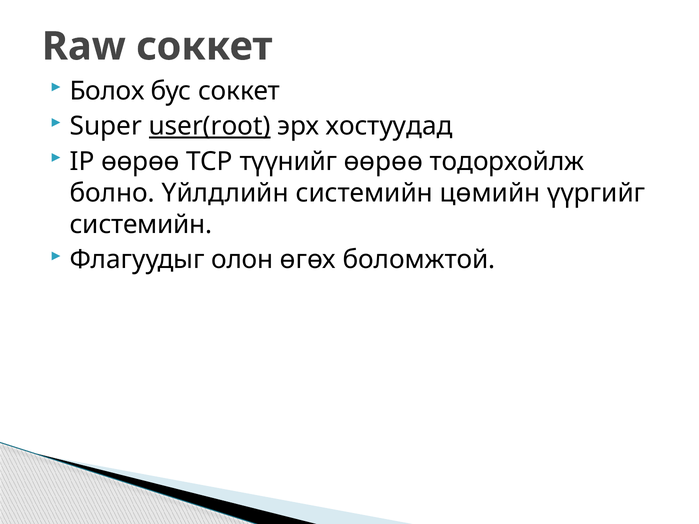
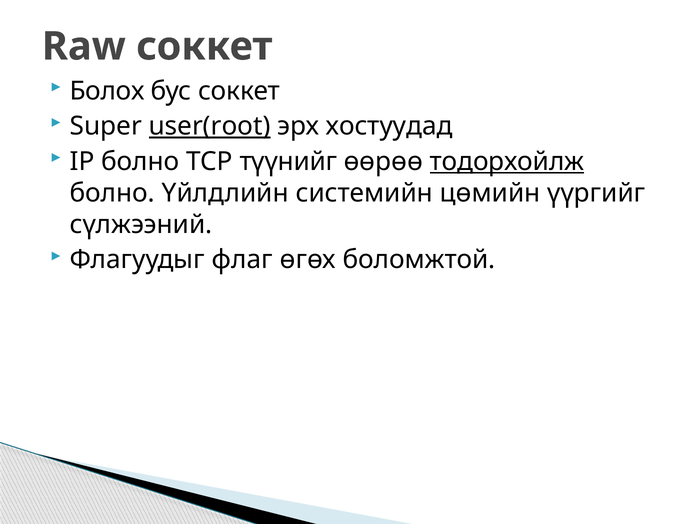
IP өөрөө: өөрөө -> болно (140, 162)
тодорхойлж underline: none -> present (507, 162)
системийн: системийн -> сүлжээний (141, 225)
олон: олон -> флаг (242, 260)
